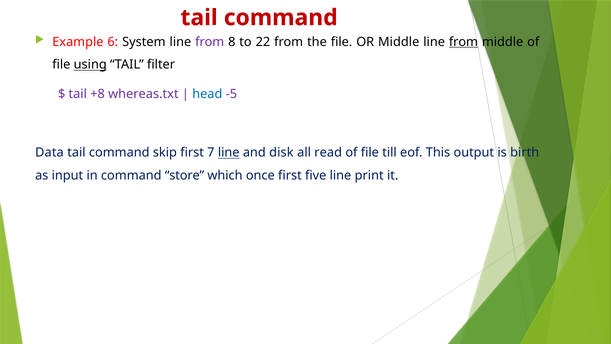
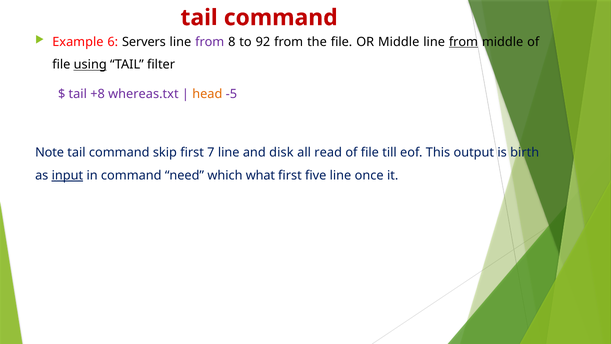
System: System -> Servers (144, 42)
22: 22 -> 92 (263, 42)
head colour: blue -> orange (207, 94)
Data: Data -> Note (50, 153)
line underline: present -> none (229, 153)
input underline: none -> present (67, 175)
store: store -> need (184, 175)
once: once -> what (260, 175)
print: print -> once (369, 175)
